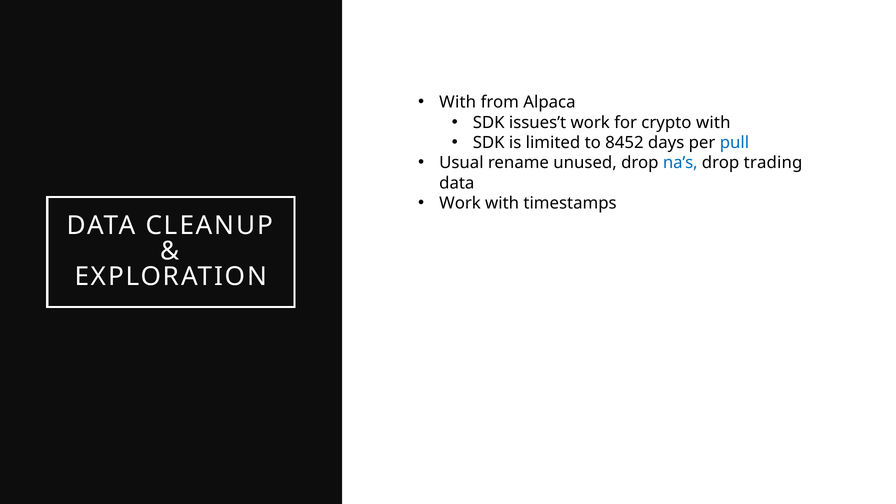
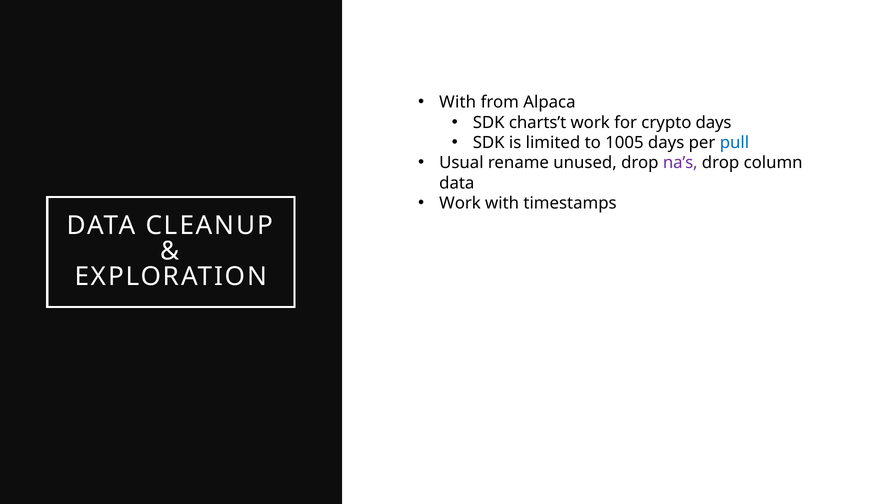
issues’t: issues’t -> charts’t (538, 123)
crypto with: with -> days (714, 123)
8452: 8452 -> 1005 (624, 143)
na’s colour: blue -> purple (680, 163)
trading: trading -> column (773, 163)
